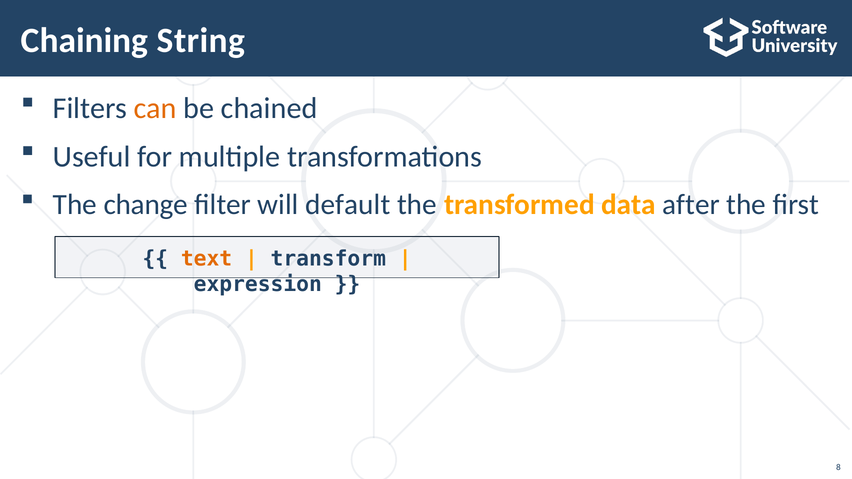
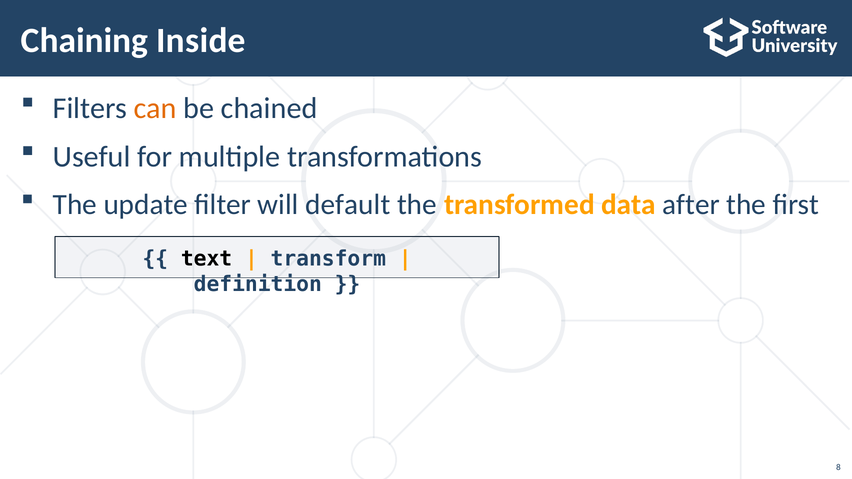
String: String -> Inside (201, 40)
change: change -> update (146, 205)
text colour: orange -> black (207, 259)
expression: expression -> definition (258, 284)
